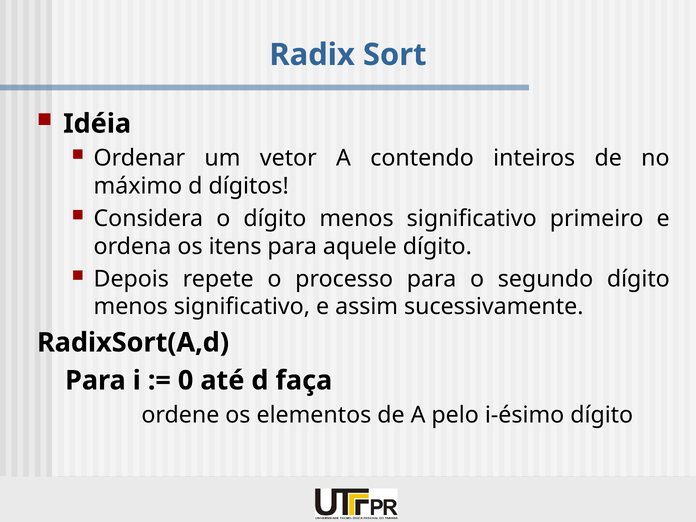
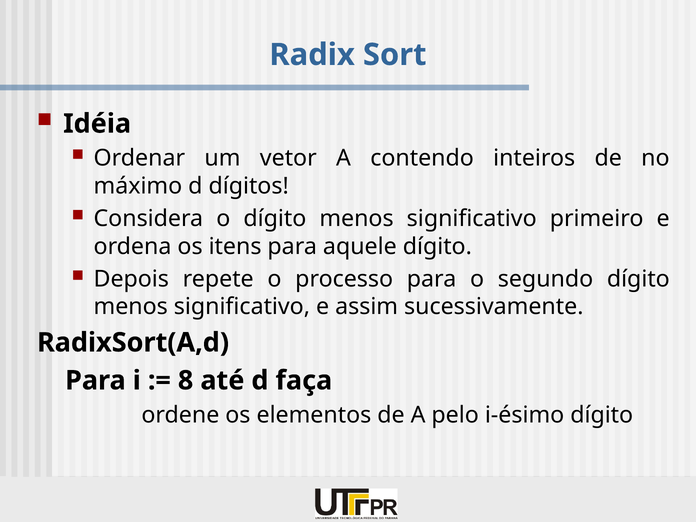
0: 0 -> 8 (186, 380)
